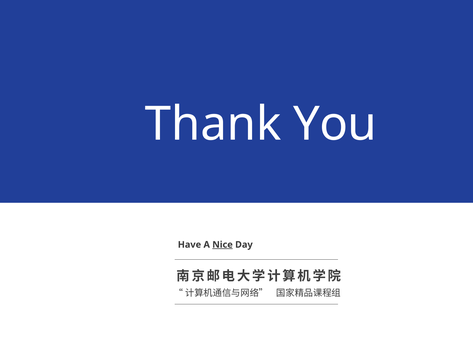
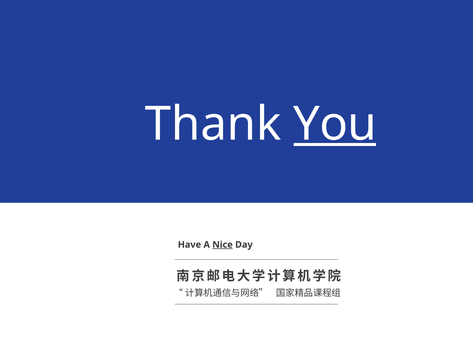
You underline: none -> present (335, 124)
